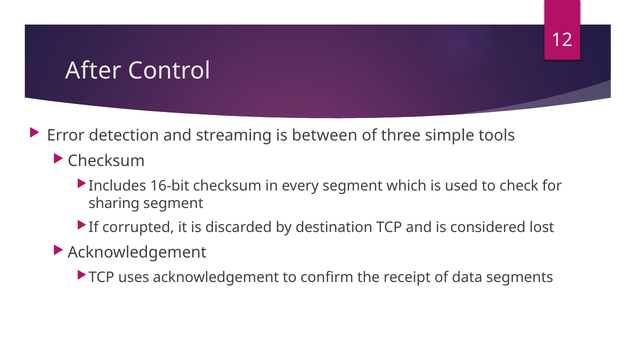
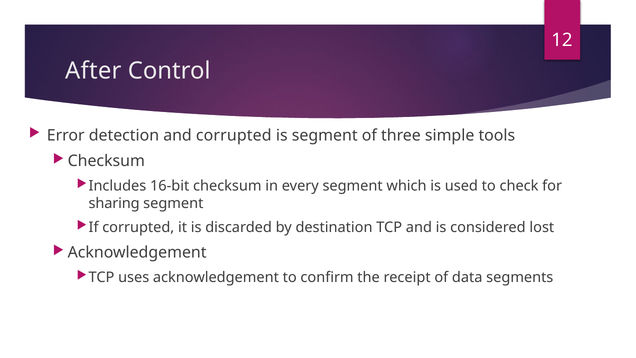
and streaming: streaming -> corrupted (234, 135)
is between: between -> segment (325, 135)
